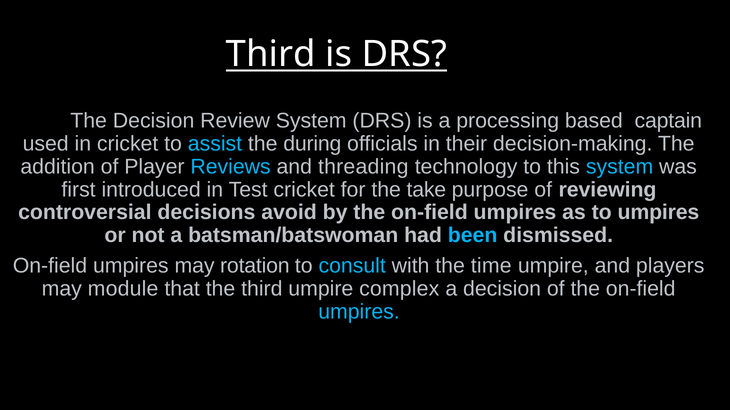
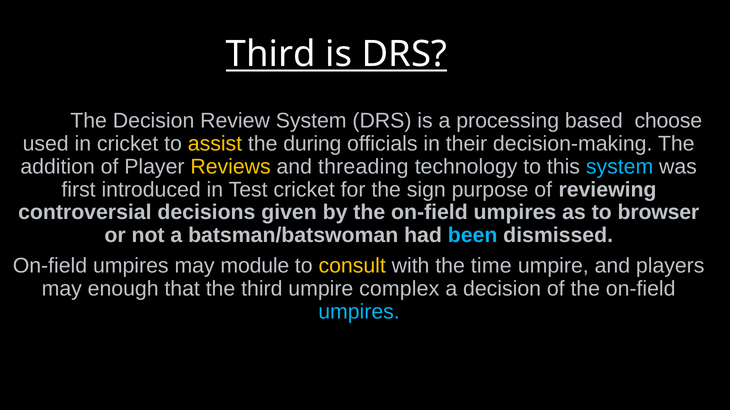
captain: captain -> choose (668, 121)
assist colour: light blue -> yellow (215, 144)
Reviews colour: light blue -> yellow (231, 167)
take: take -> sign (426, 190)
avoid: avoid -> given (289, 213)
to umpires: umpires -> browser (658, 213)
rotation: rotation -> module (255, 266)
consult colour: light blue -> yellow (352, 266)
module: module -> enough (123, 289)
